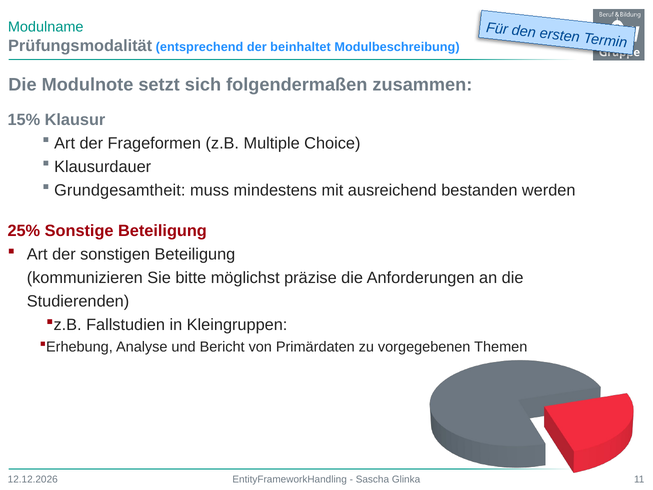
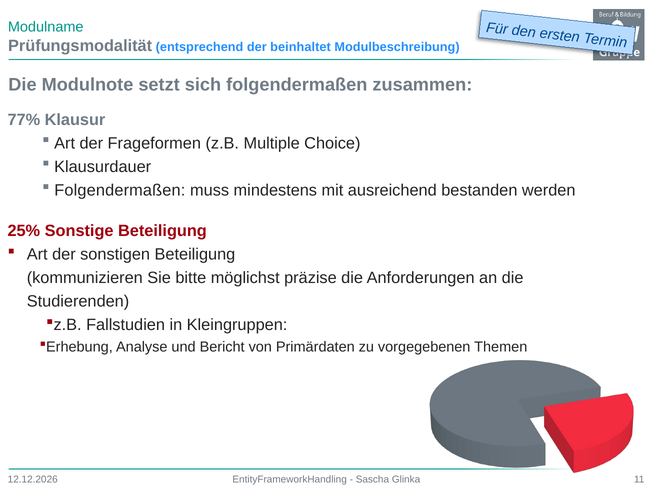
15%: 15% -> 77% (24, 120)
Grundgesamtheit: Grundgesamtheit -> Folgendermaßen (120, 190)
